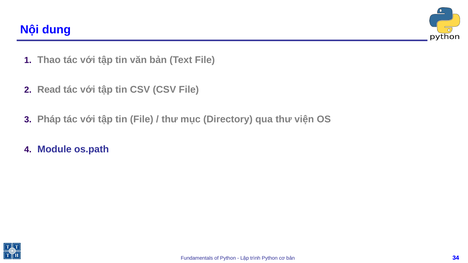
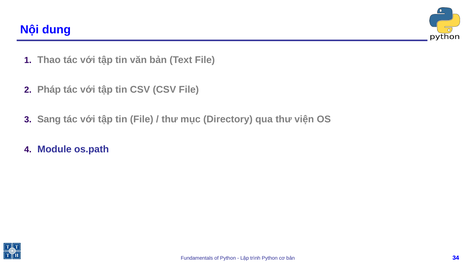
Read: Read -> Pháp (49, 90)
Pháp: Pháp -> Sang (49, 120)
